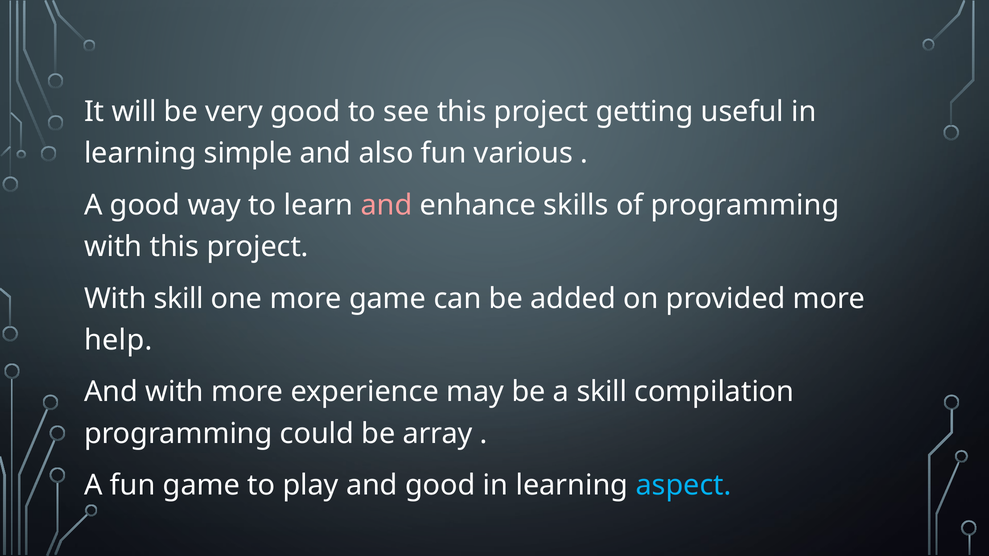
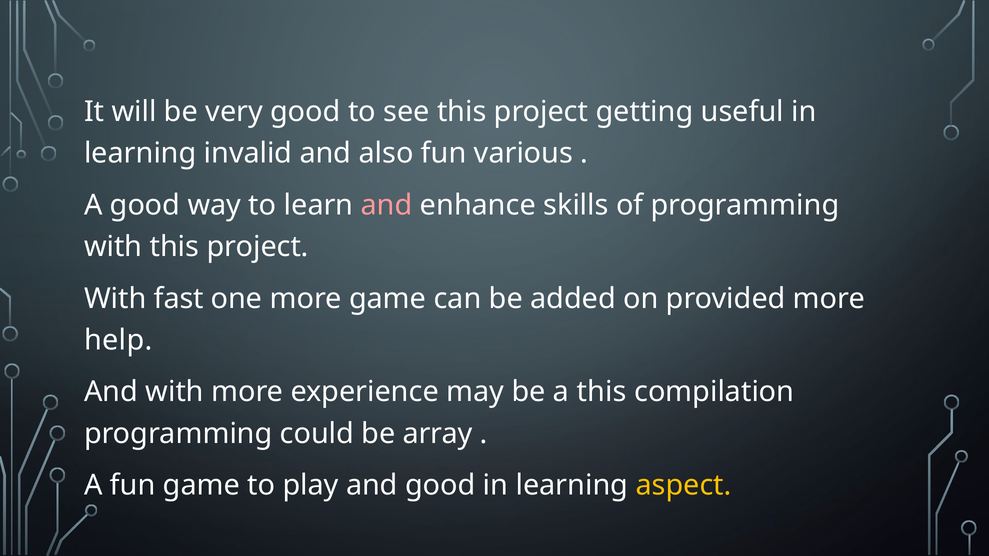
simple: simple -> invalid (248, 153)
With skill: skill -> fast (179, 299)
a skill: skill -> this (602, 392)
aspect colour: light blue -> yellow (684, 486)
